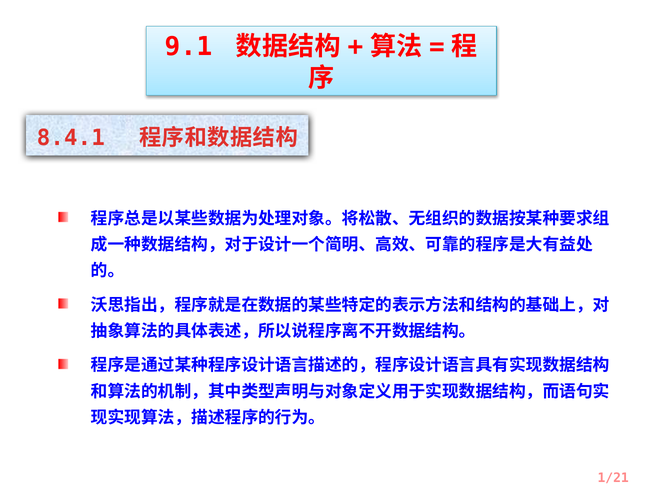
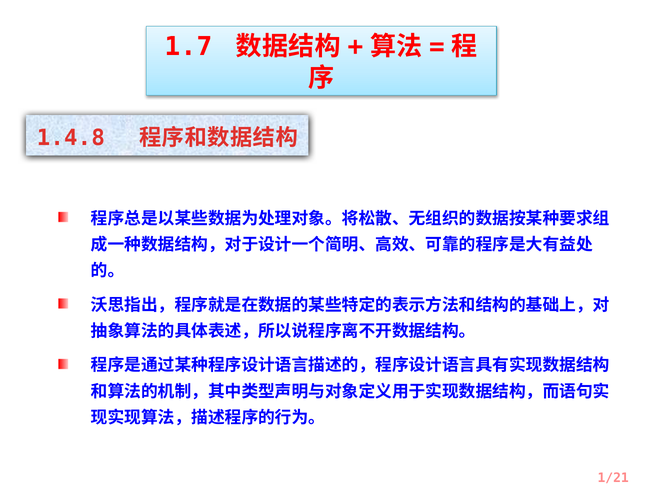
9.1: 9.1 -> 1.7 (189, 47)
8.4.1: 8.4.1 -> 1.4.8 (71, 138)
